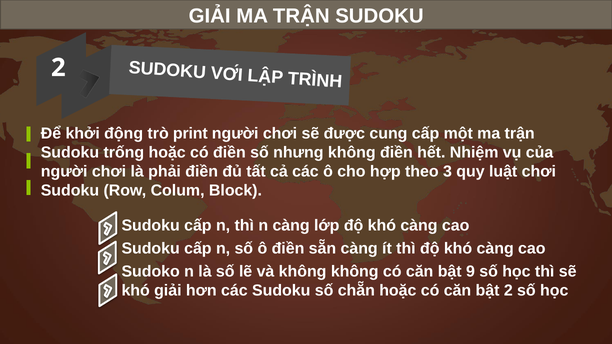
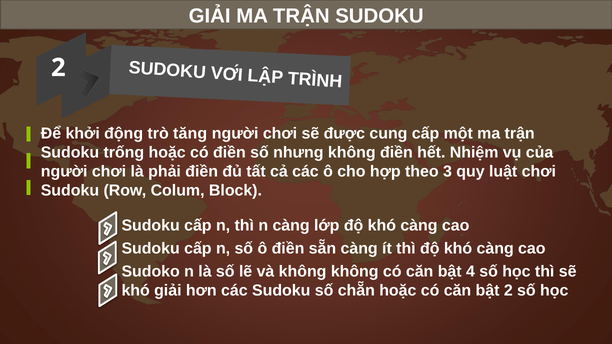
print: print -> tăng (190, 133)
9: 9 -> 4 (470, 272)
